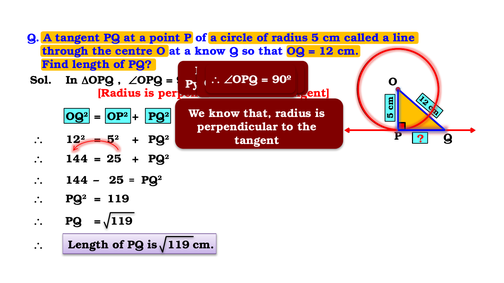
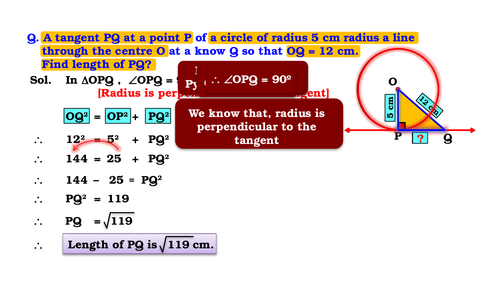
cm called: called -> radius (362, 38)
